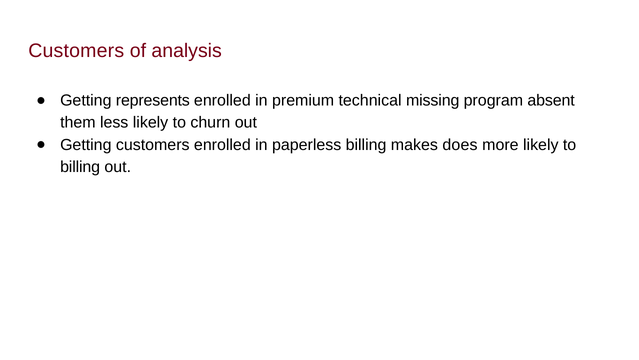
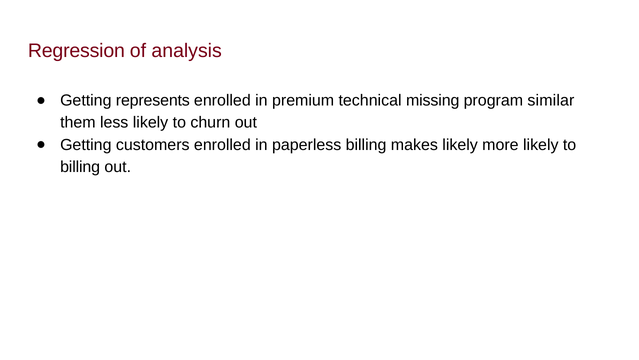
Customers: Customers -> Regression (76, 51)
absent: absent -> similar (551, 100)
makes does: does -> likely (460, 145)
